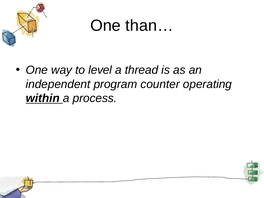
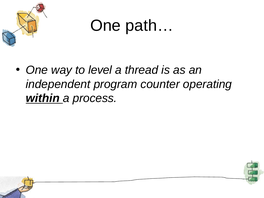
than…: than… -> path… (149, 26)
